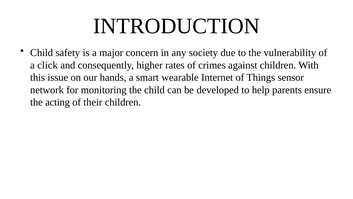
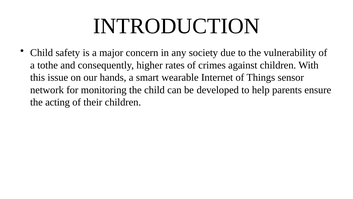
click: click -> tothe (48, 65)
